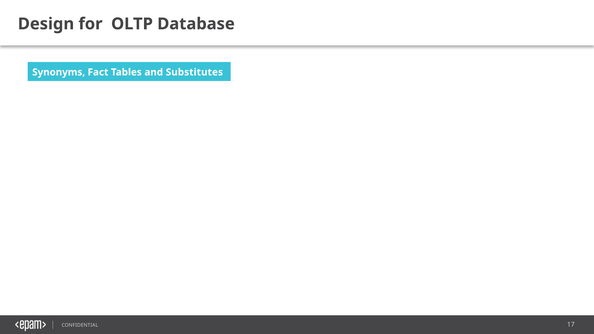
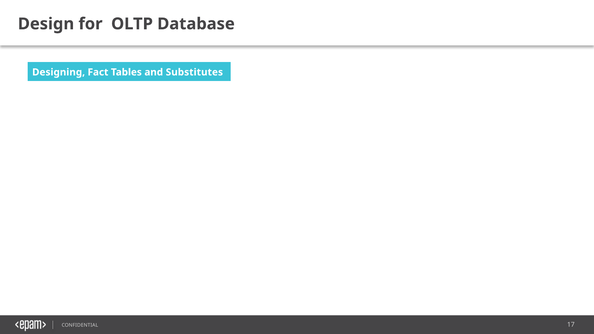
Synonyms: Synonyms -> Designing (59, 72)
